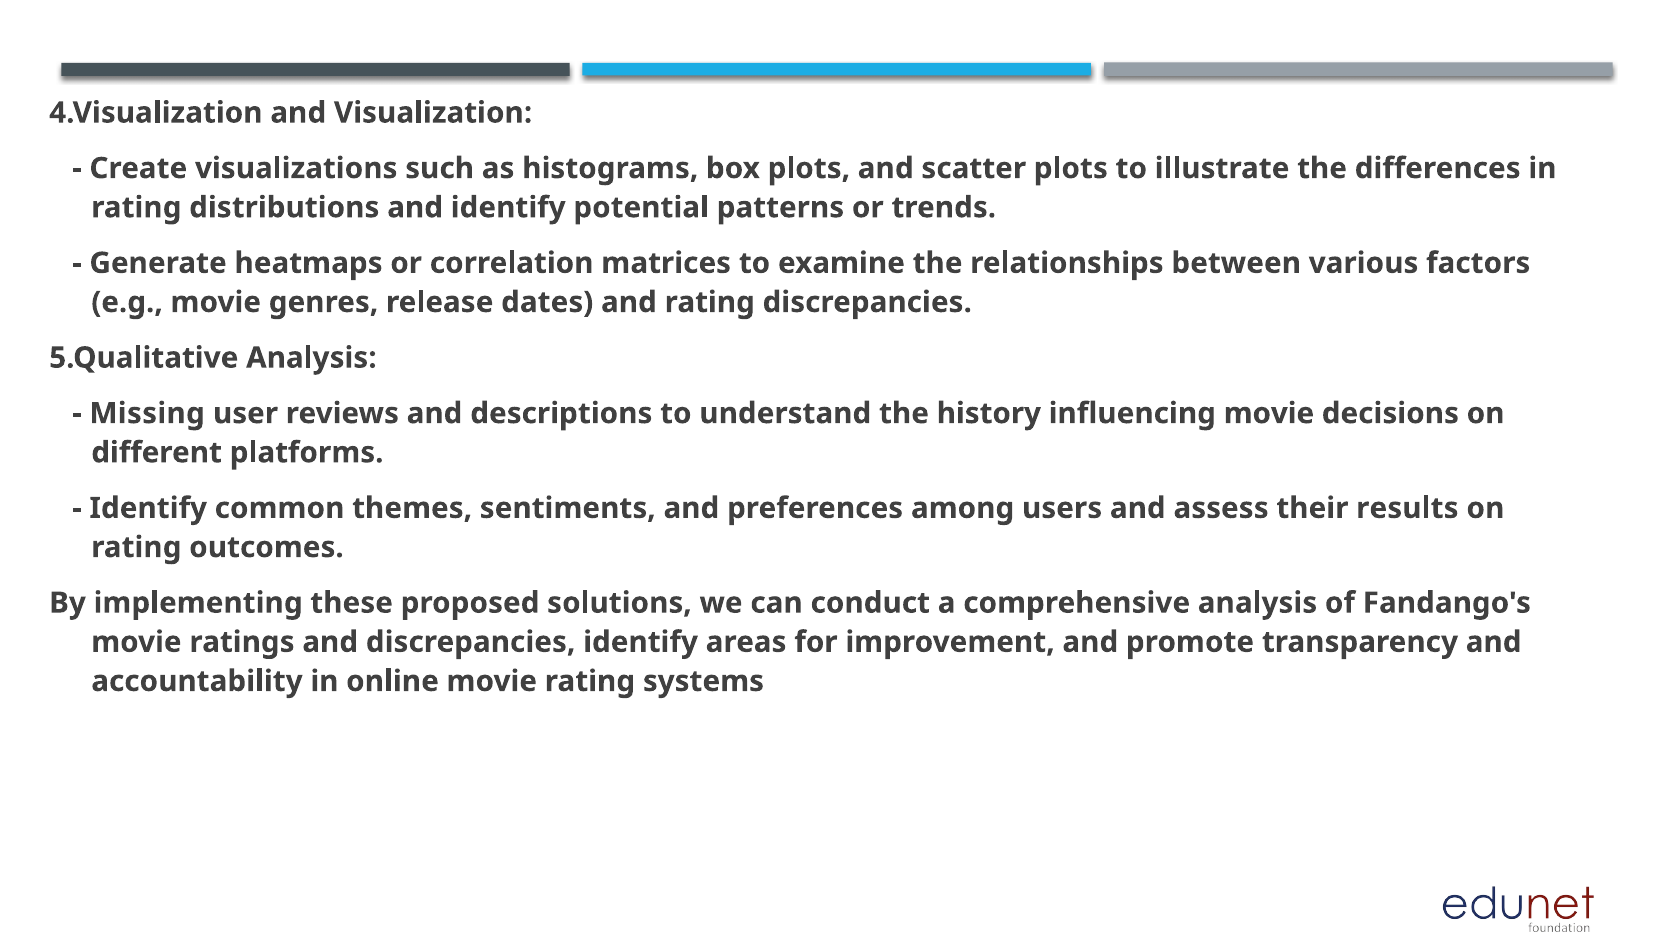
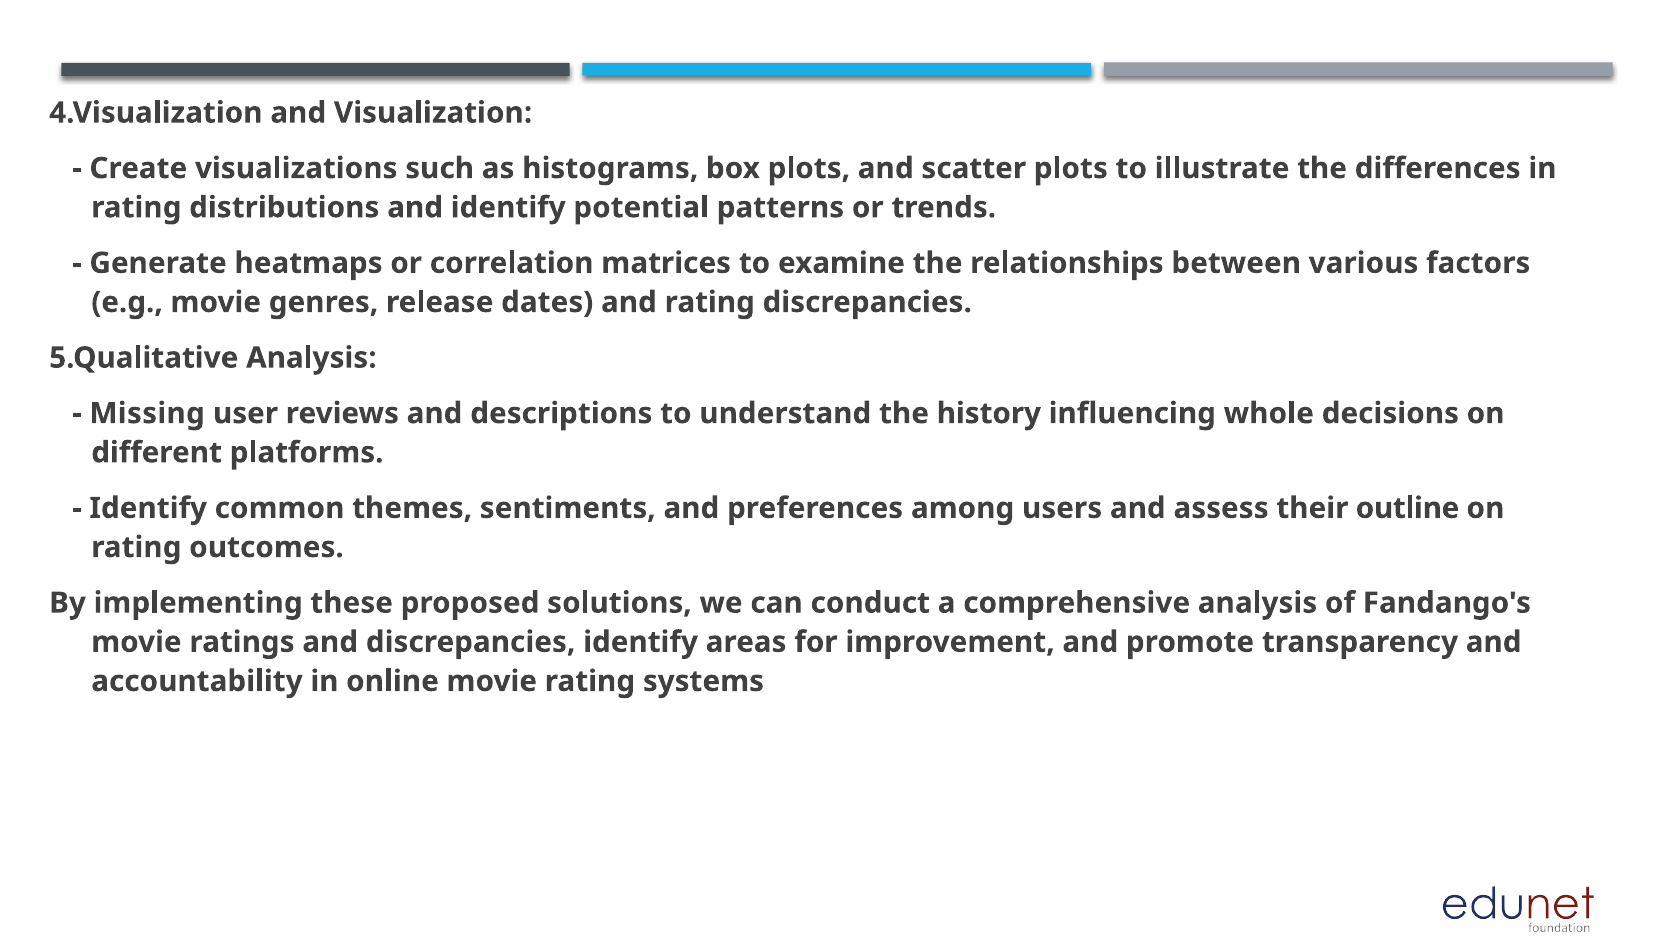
influencing movie: movie -> whole (1269, 413)
results: results -> outline (1408, 508)
